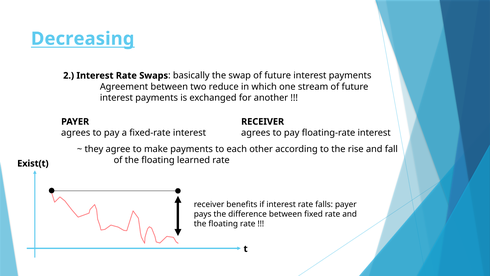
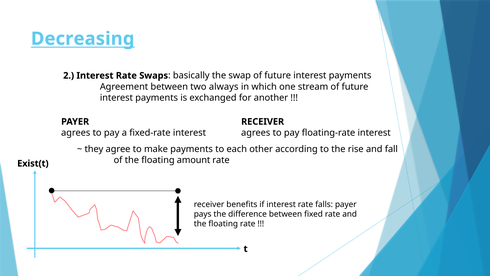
reduce: reduce -> always (224, 87)
learned: learned -> amount (194, 160)
